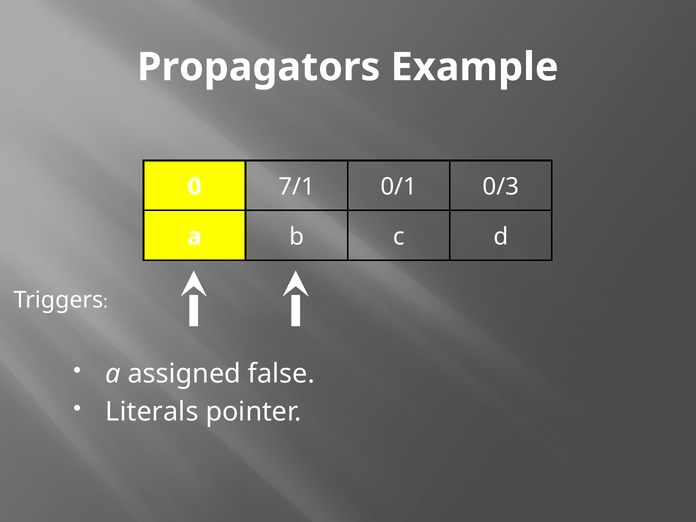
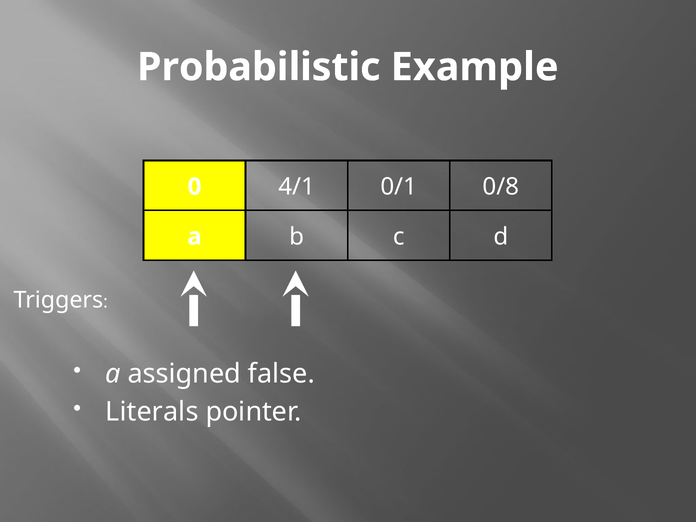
Propagators: Propagators -> Probabilistic (259, 67)
7/1: 7/1 -> 4/1 (297, 187)
0/3: 0/3 -> 0/8 (501, 187)
